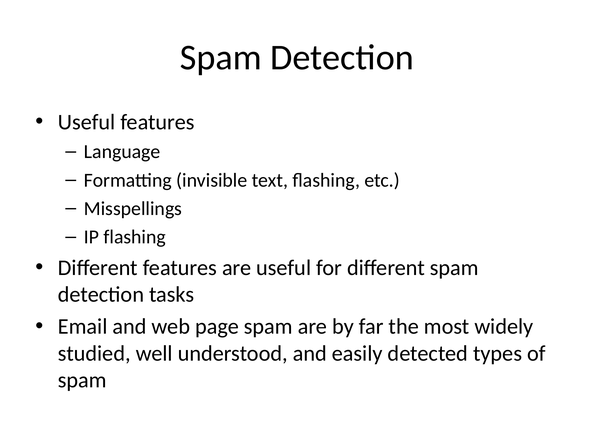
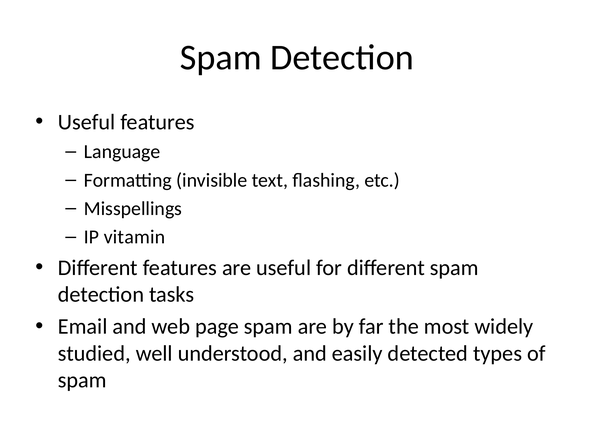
IP flashing: flashing -> vitamin (135, 237)
